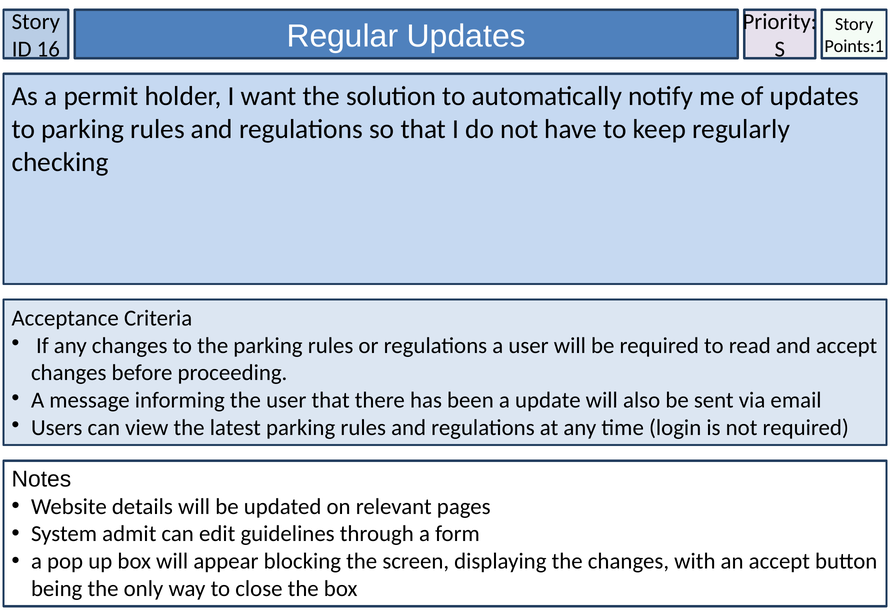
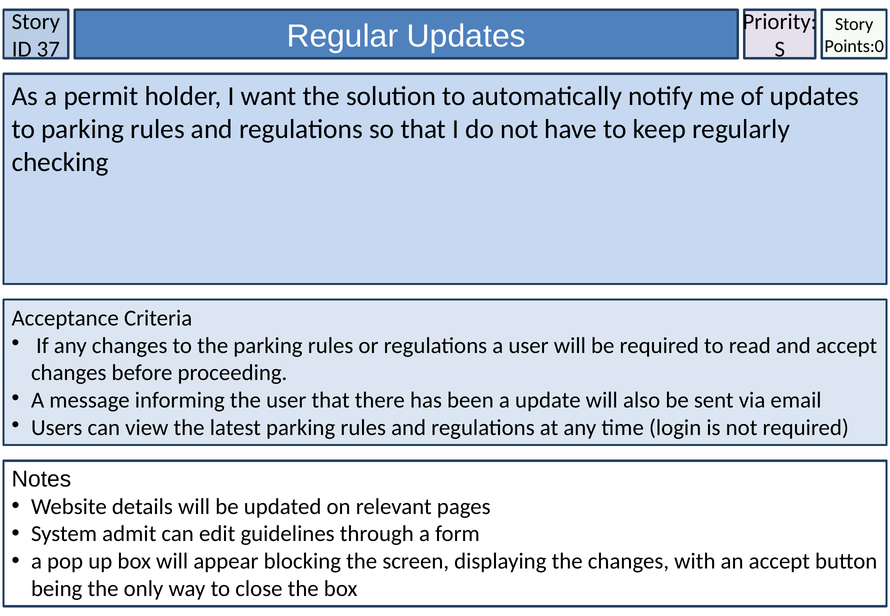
Points:1: Points:1 -> Points:0 (854, 46)
16: 16 -> 37 (48, 49)
